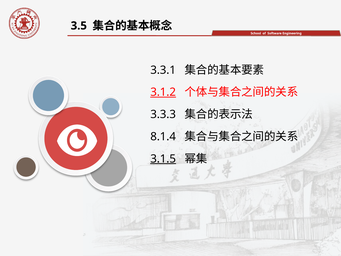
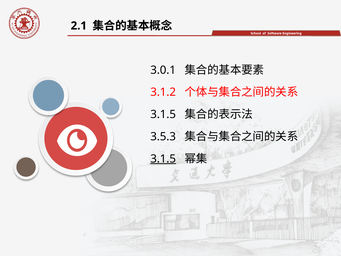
3.5: 3.5 -> 2.1 (79, 26)
3.3.1: 3.3.1 -> 3.0.1 (163, 70)
3.1.2 underline: present -> none (163, 92)
3.3.3: 3.3.3 -> 3.1.5 (163, 114)
8.1.4: 8.1.4 -> 3.5.3 (163, 136)
